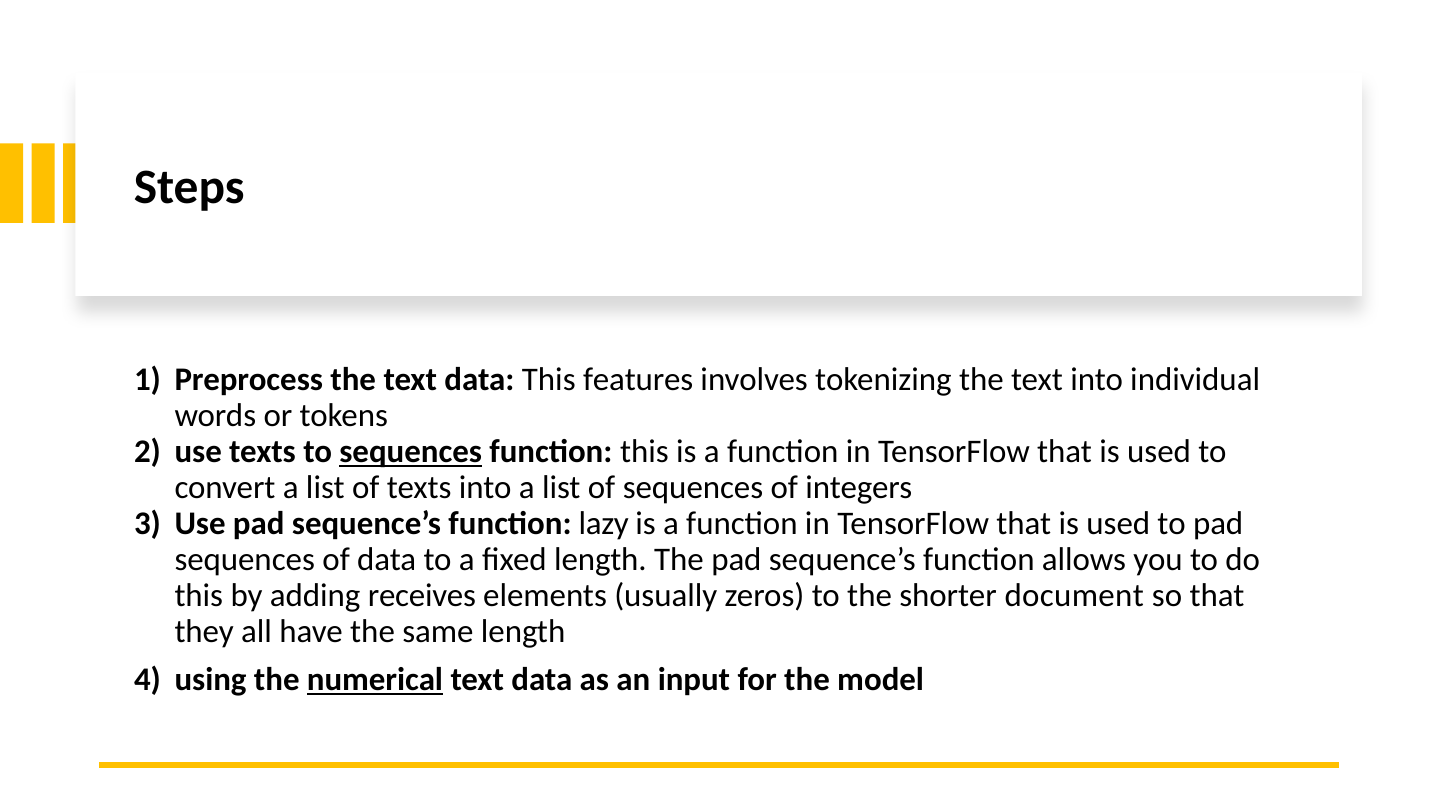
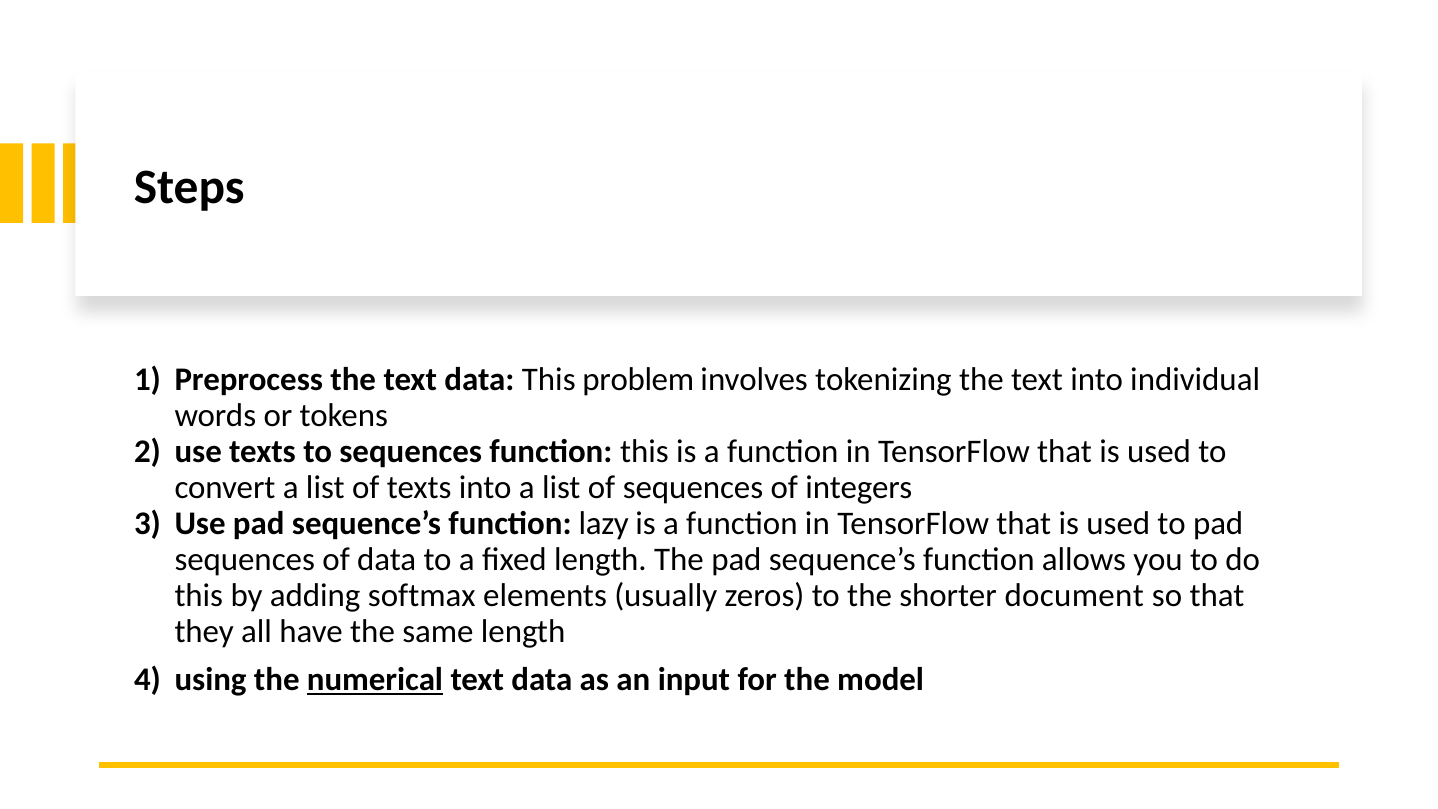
features: features -> problem (638, 379)
sequences underline: present -> none (411, 451)
receives: receives -> softmax (422, 596)
